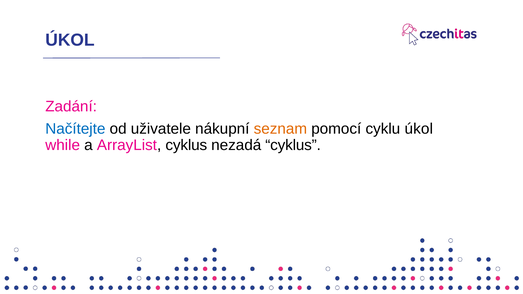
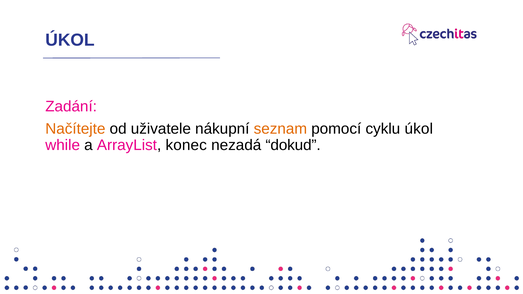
Načítejte colour: blue -> orange (75, 129)
ArrayList cyklus: cyklus -> konec (186, 145)
nezadá cyklus: cyklus -> dokud (293, 145)
